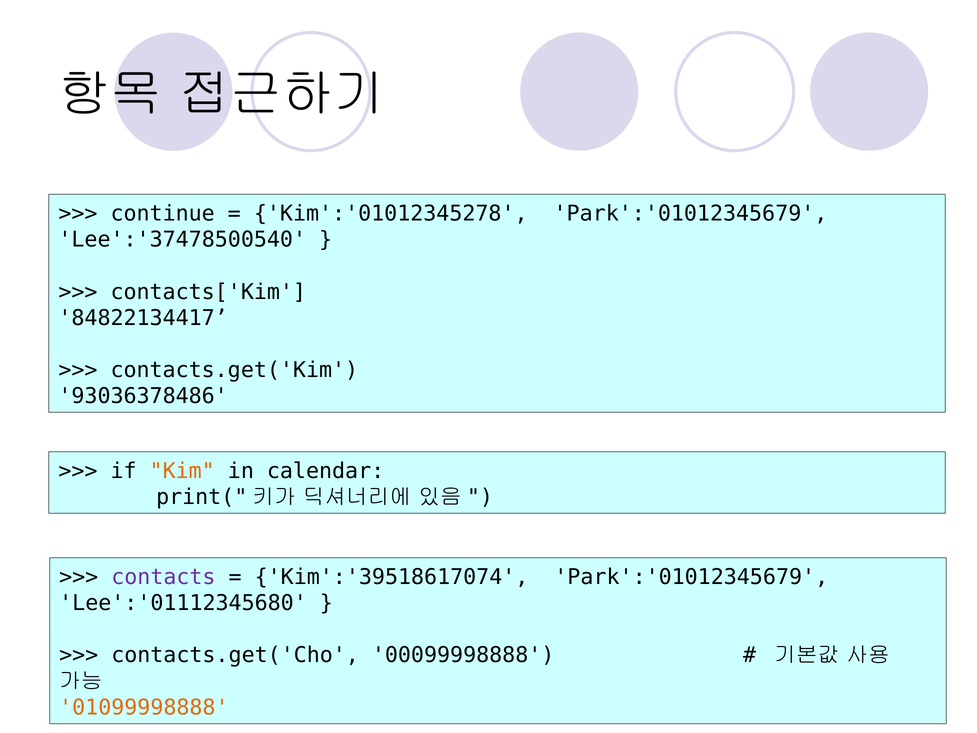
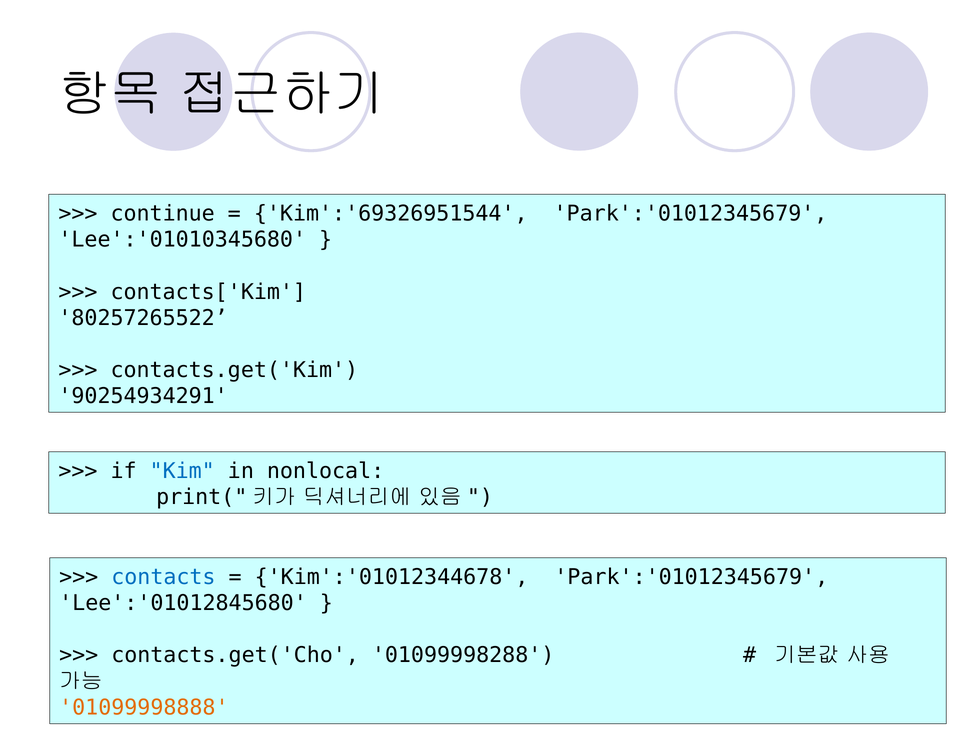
Kim':'01012345278: Kim':'01012345278 -> Kim':'69326951544 (391, 214)
Lee':'37478500540: Lee':'37478500540 -> Lee':'01010345680 (182, 240)
84822134417: 84822134417 -> 80257265522 (143, 318)
93036378486: 93036378486 -> 90254934291 (143, 396)
Kim colour: orange -> blue (182, 471)
calendar: calendar -> nonlocal (326, 471)
contacts colour: purple -> blue (163, 577)
Kim':'39518617074: Kim':'39518617074 -> Kim':'01012344678 (392, 577)
Lee':'01112345680: Lee':'01112345680 -> Lee':'01012845680 (183, 603)
00099998888: 00099998888 -> 01099998288 (463, 655)
